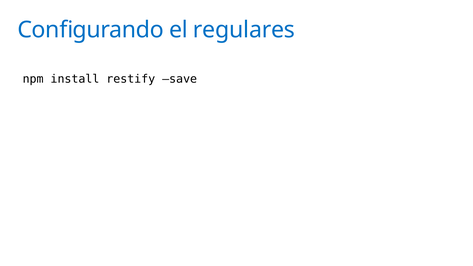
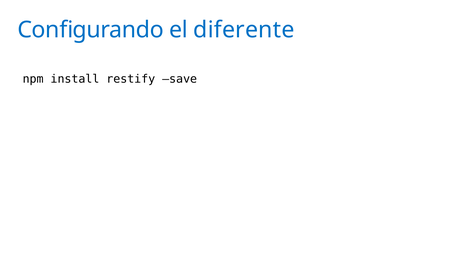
regulares: regulares -> diferente (244, 30)
